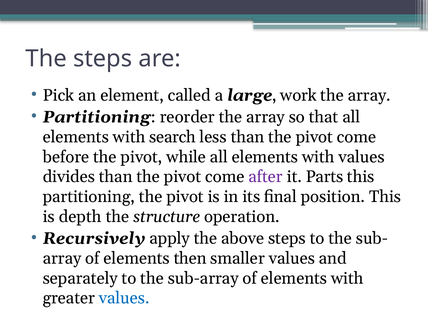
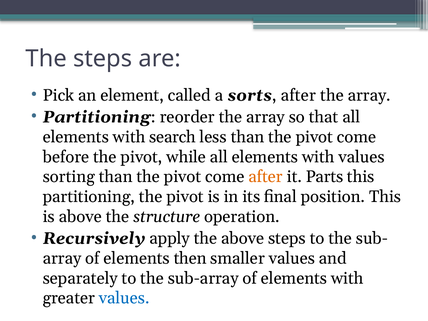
large: large -> sorts (250, 95)
work: work -> after (298, 95)
divides: divides -> sorting (69, 177)
after colour: purple -> orange (266, 177)
is depth: depth -> above (80, 217)
